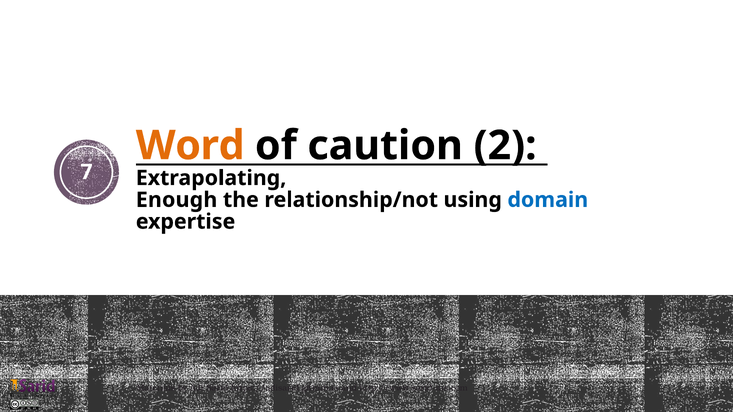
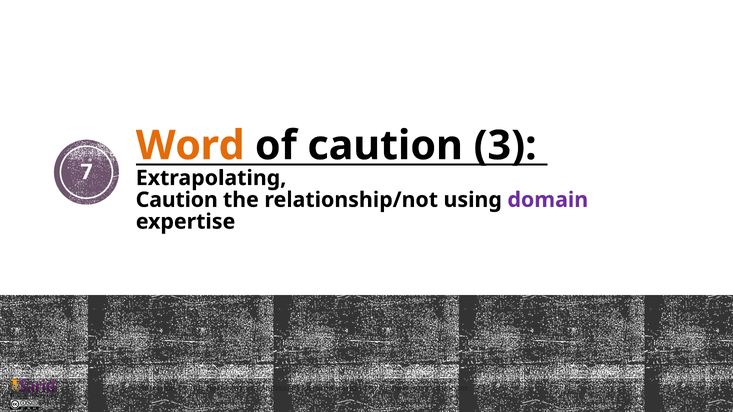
2: 2 -> 3 (505, 146)
Enough: Enough -> Caution (177, 200)
domain colour: blue -> purple (548, 200)
